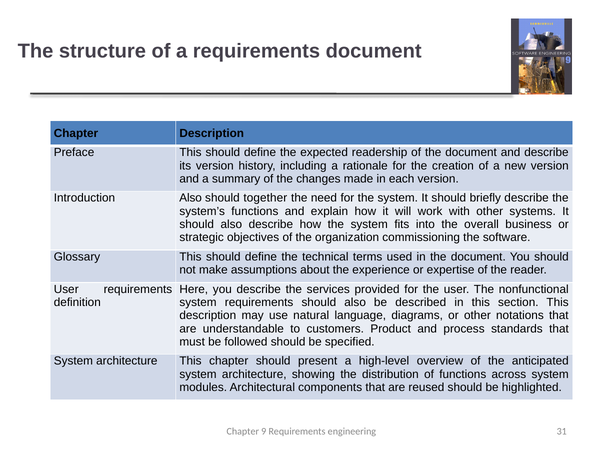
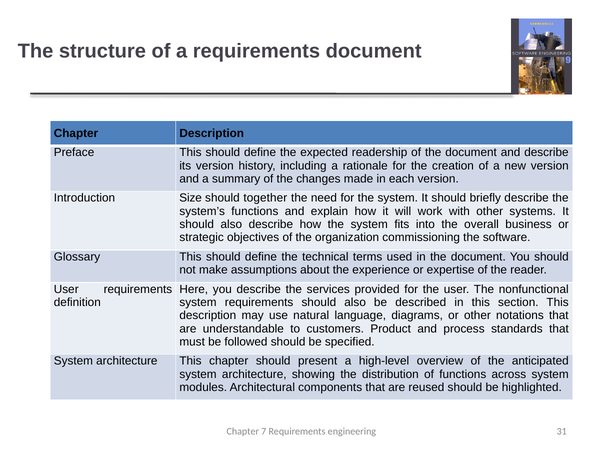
Introduction Also: Also -> Size (191, 198)
9: 9 -> 7 (264, 432)
